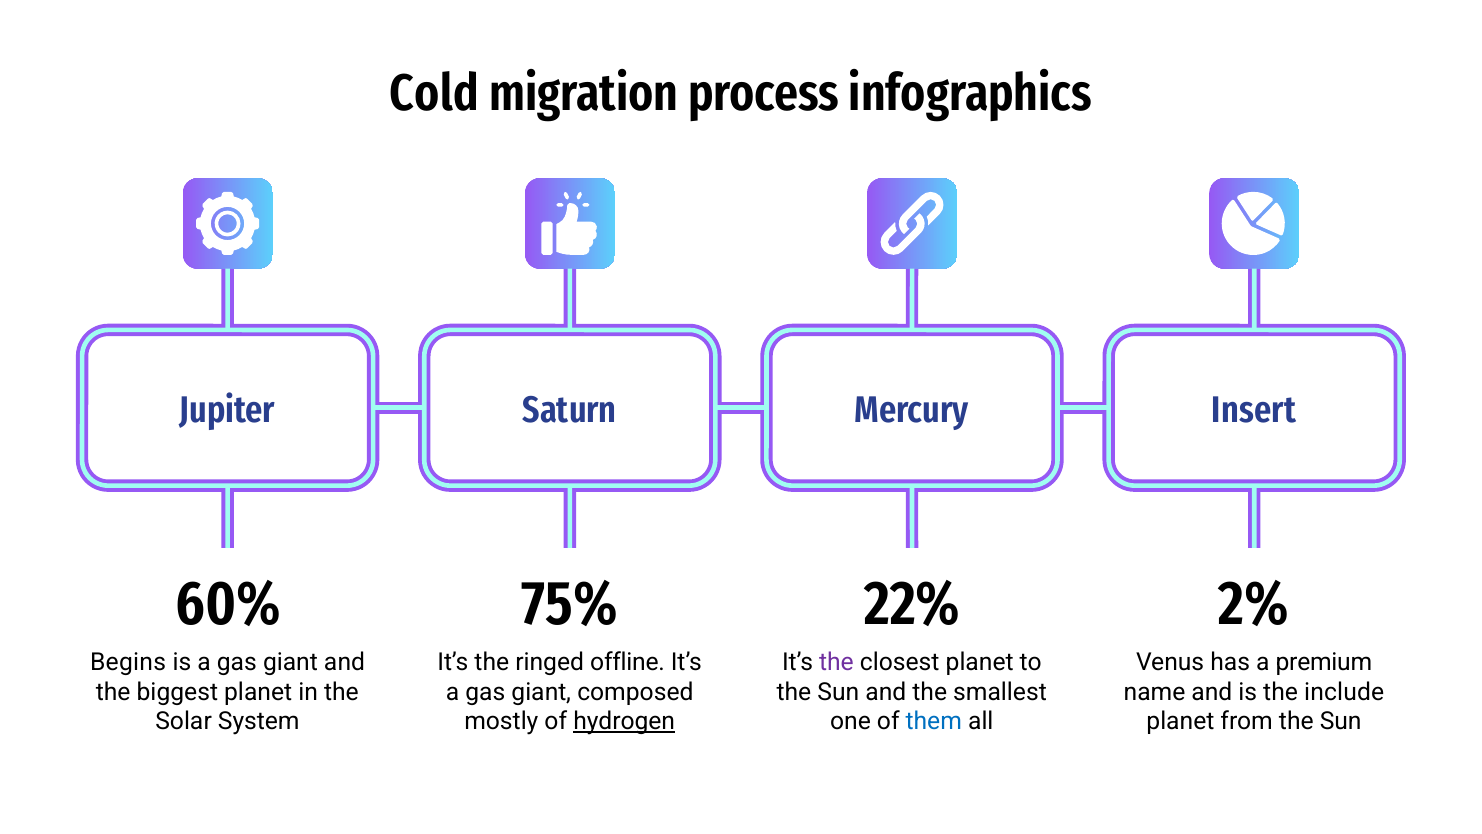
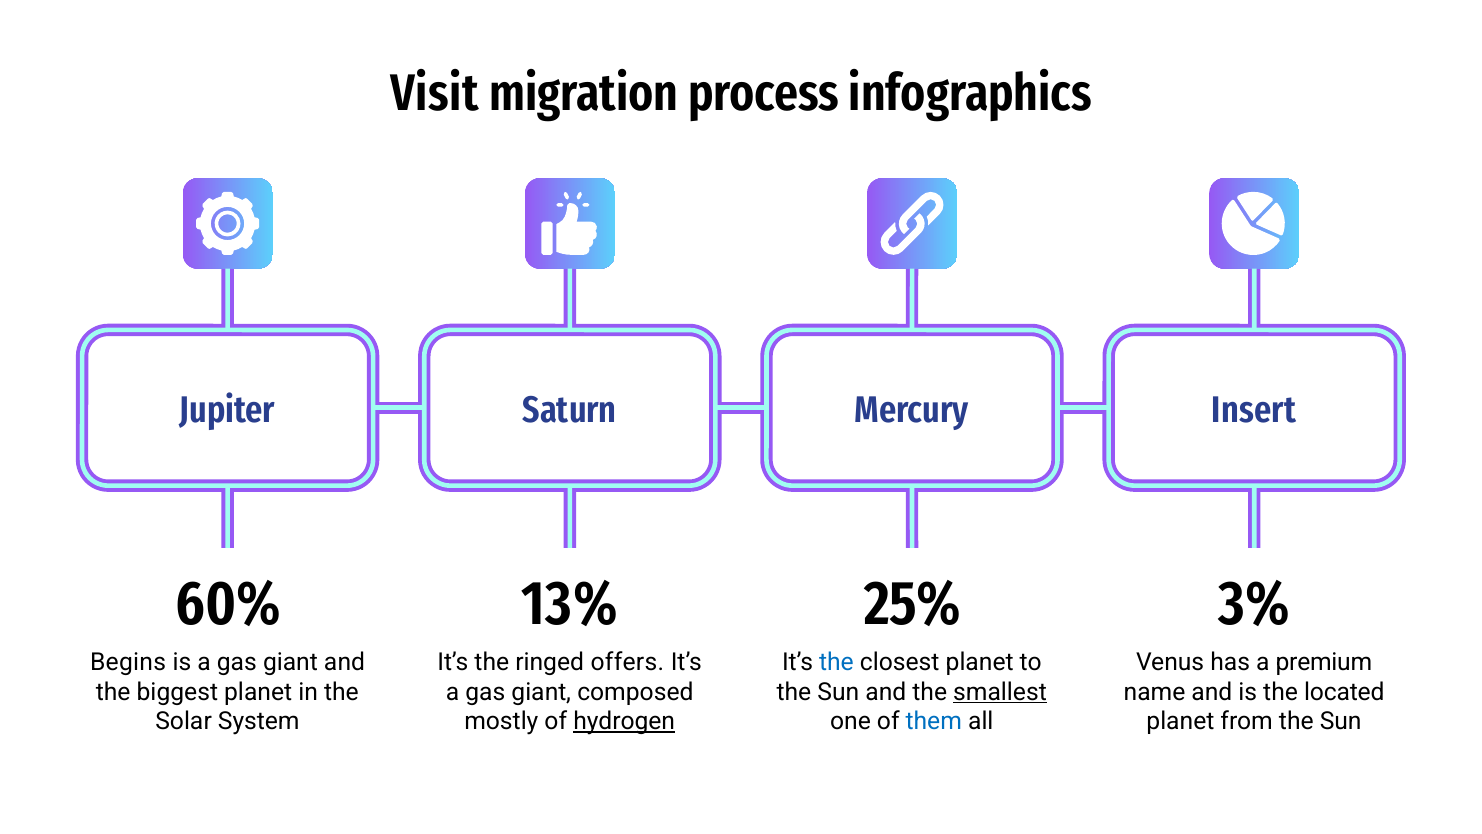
Cold: Cold -> Visit (434, 94)
75%: 75% -> 13% (570, 604)
22%: 22% -> 25% (912, 604)
2%: 2% -> 3% (1254, 604)
offline: offline -> offers (627, 662)
the colour: purple -> blue (836, 662)
smallest underline: none -> present (1000, 692)
include: include -> located (1344, 692)
